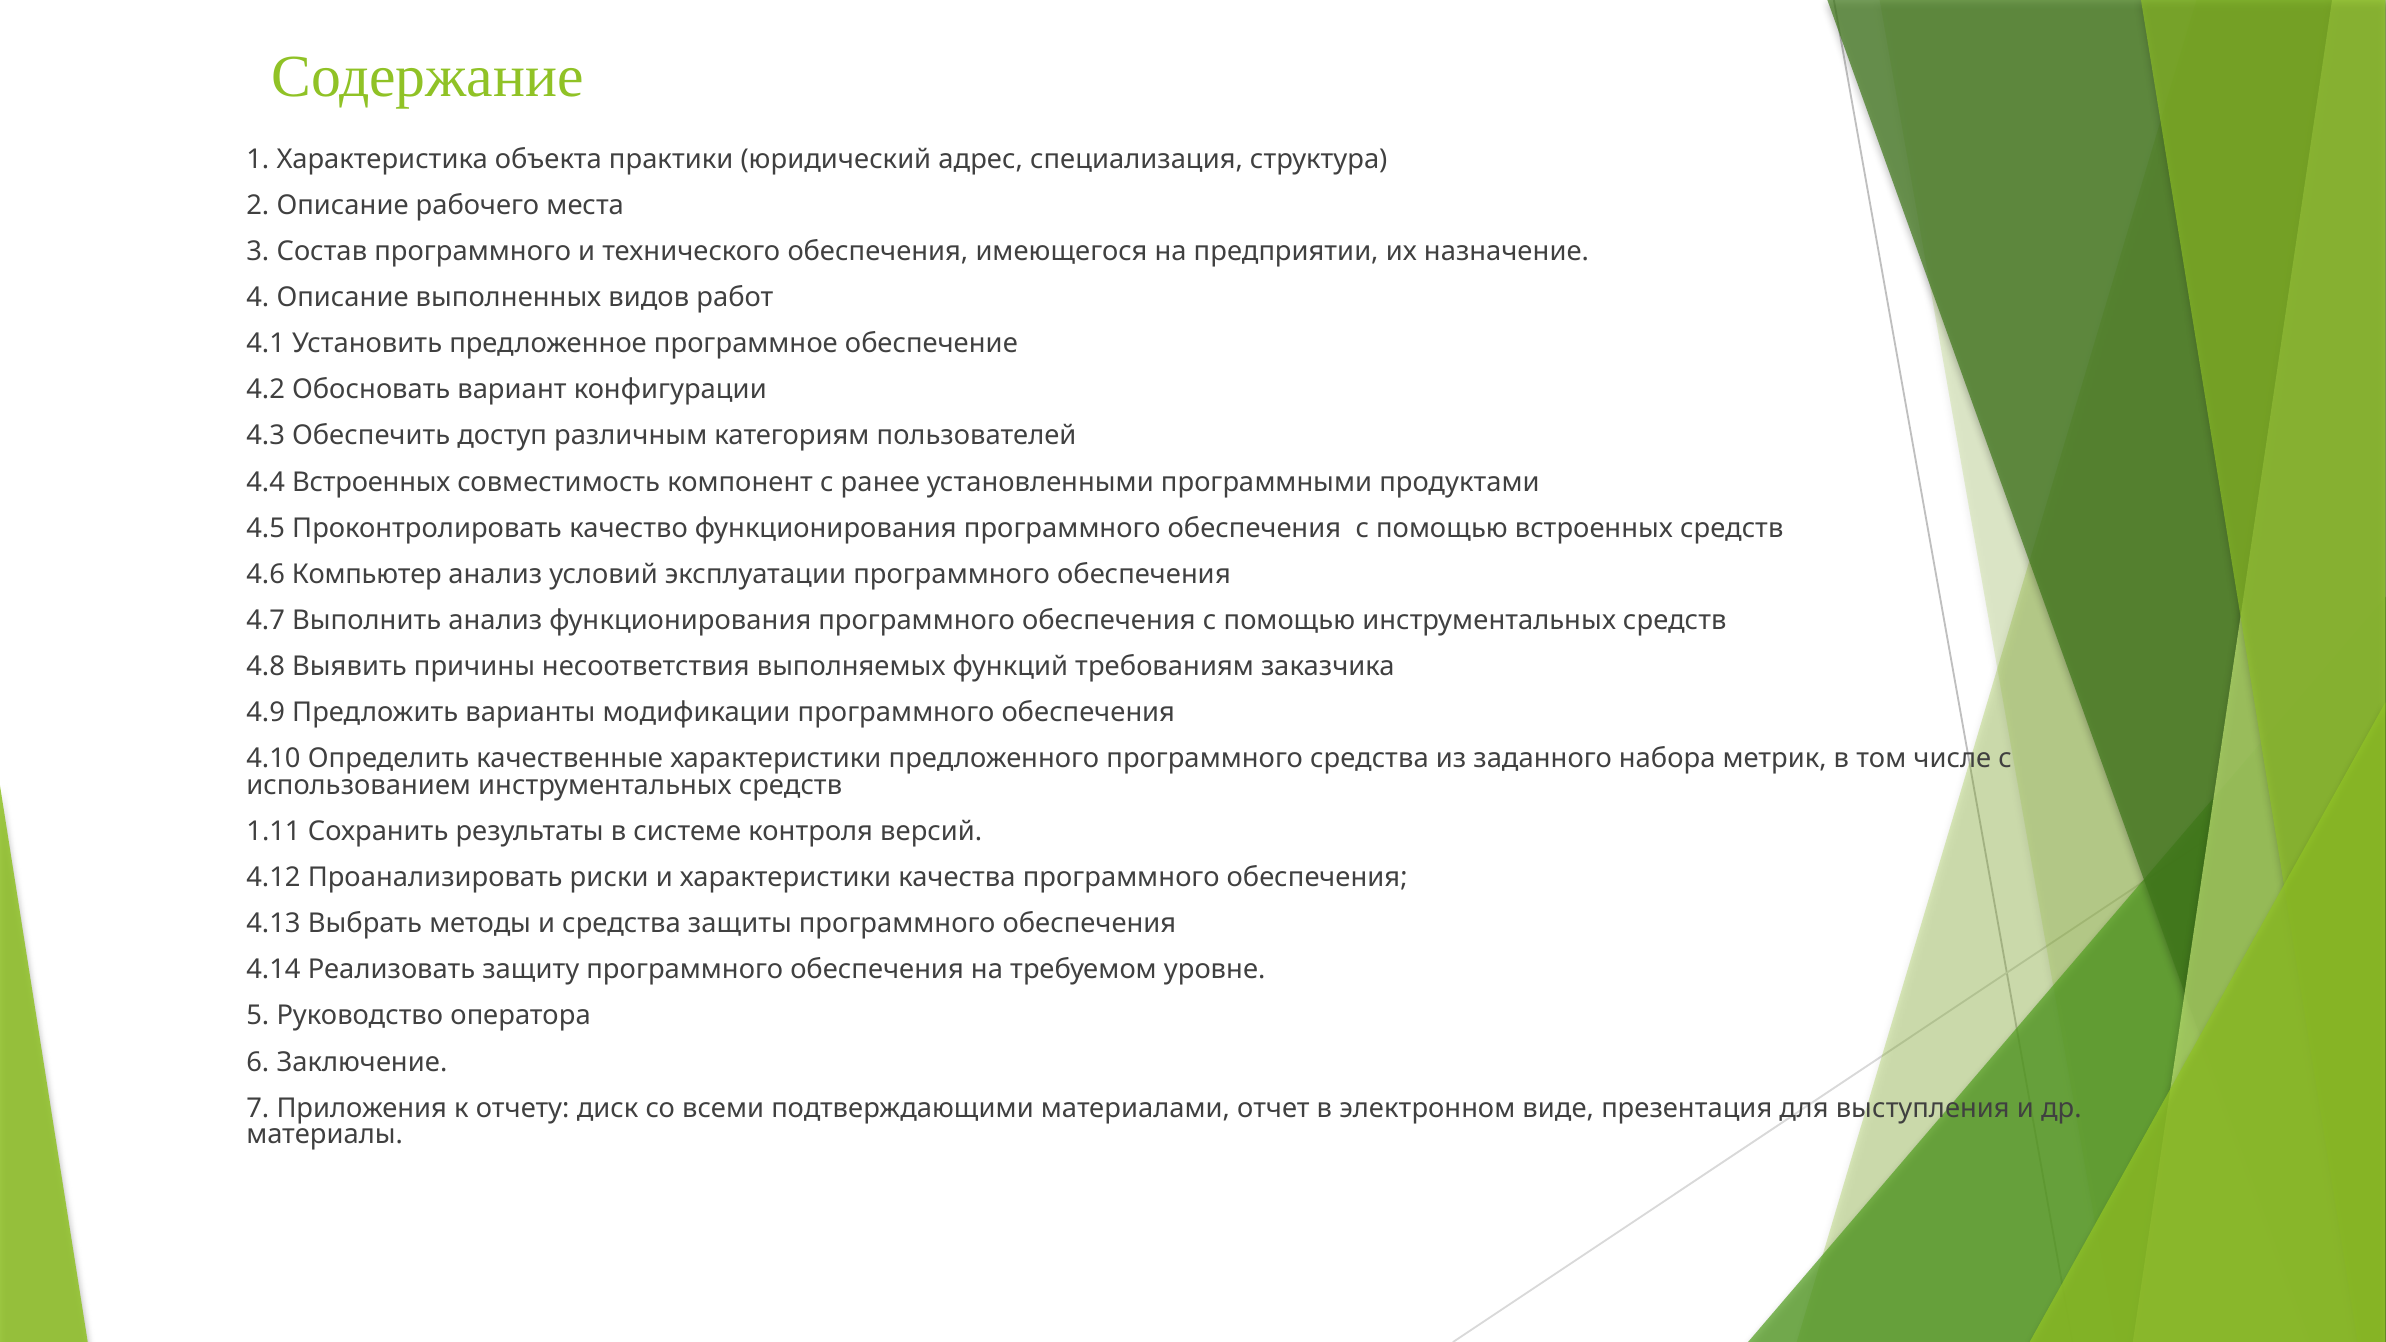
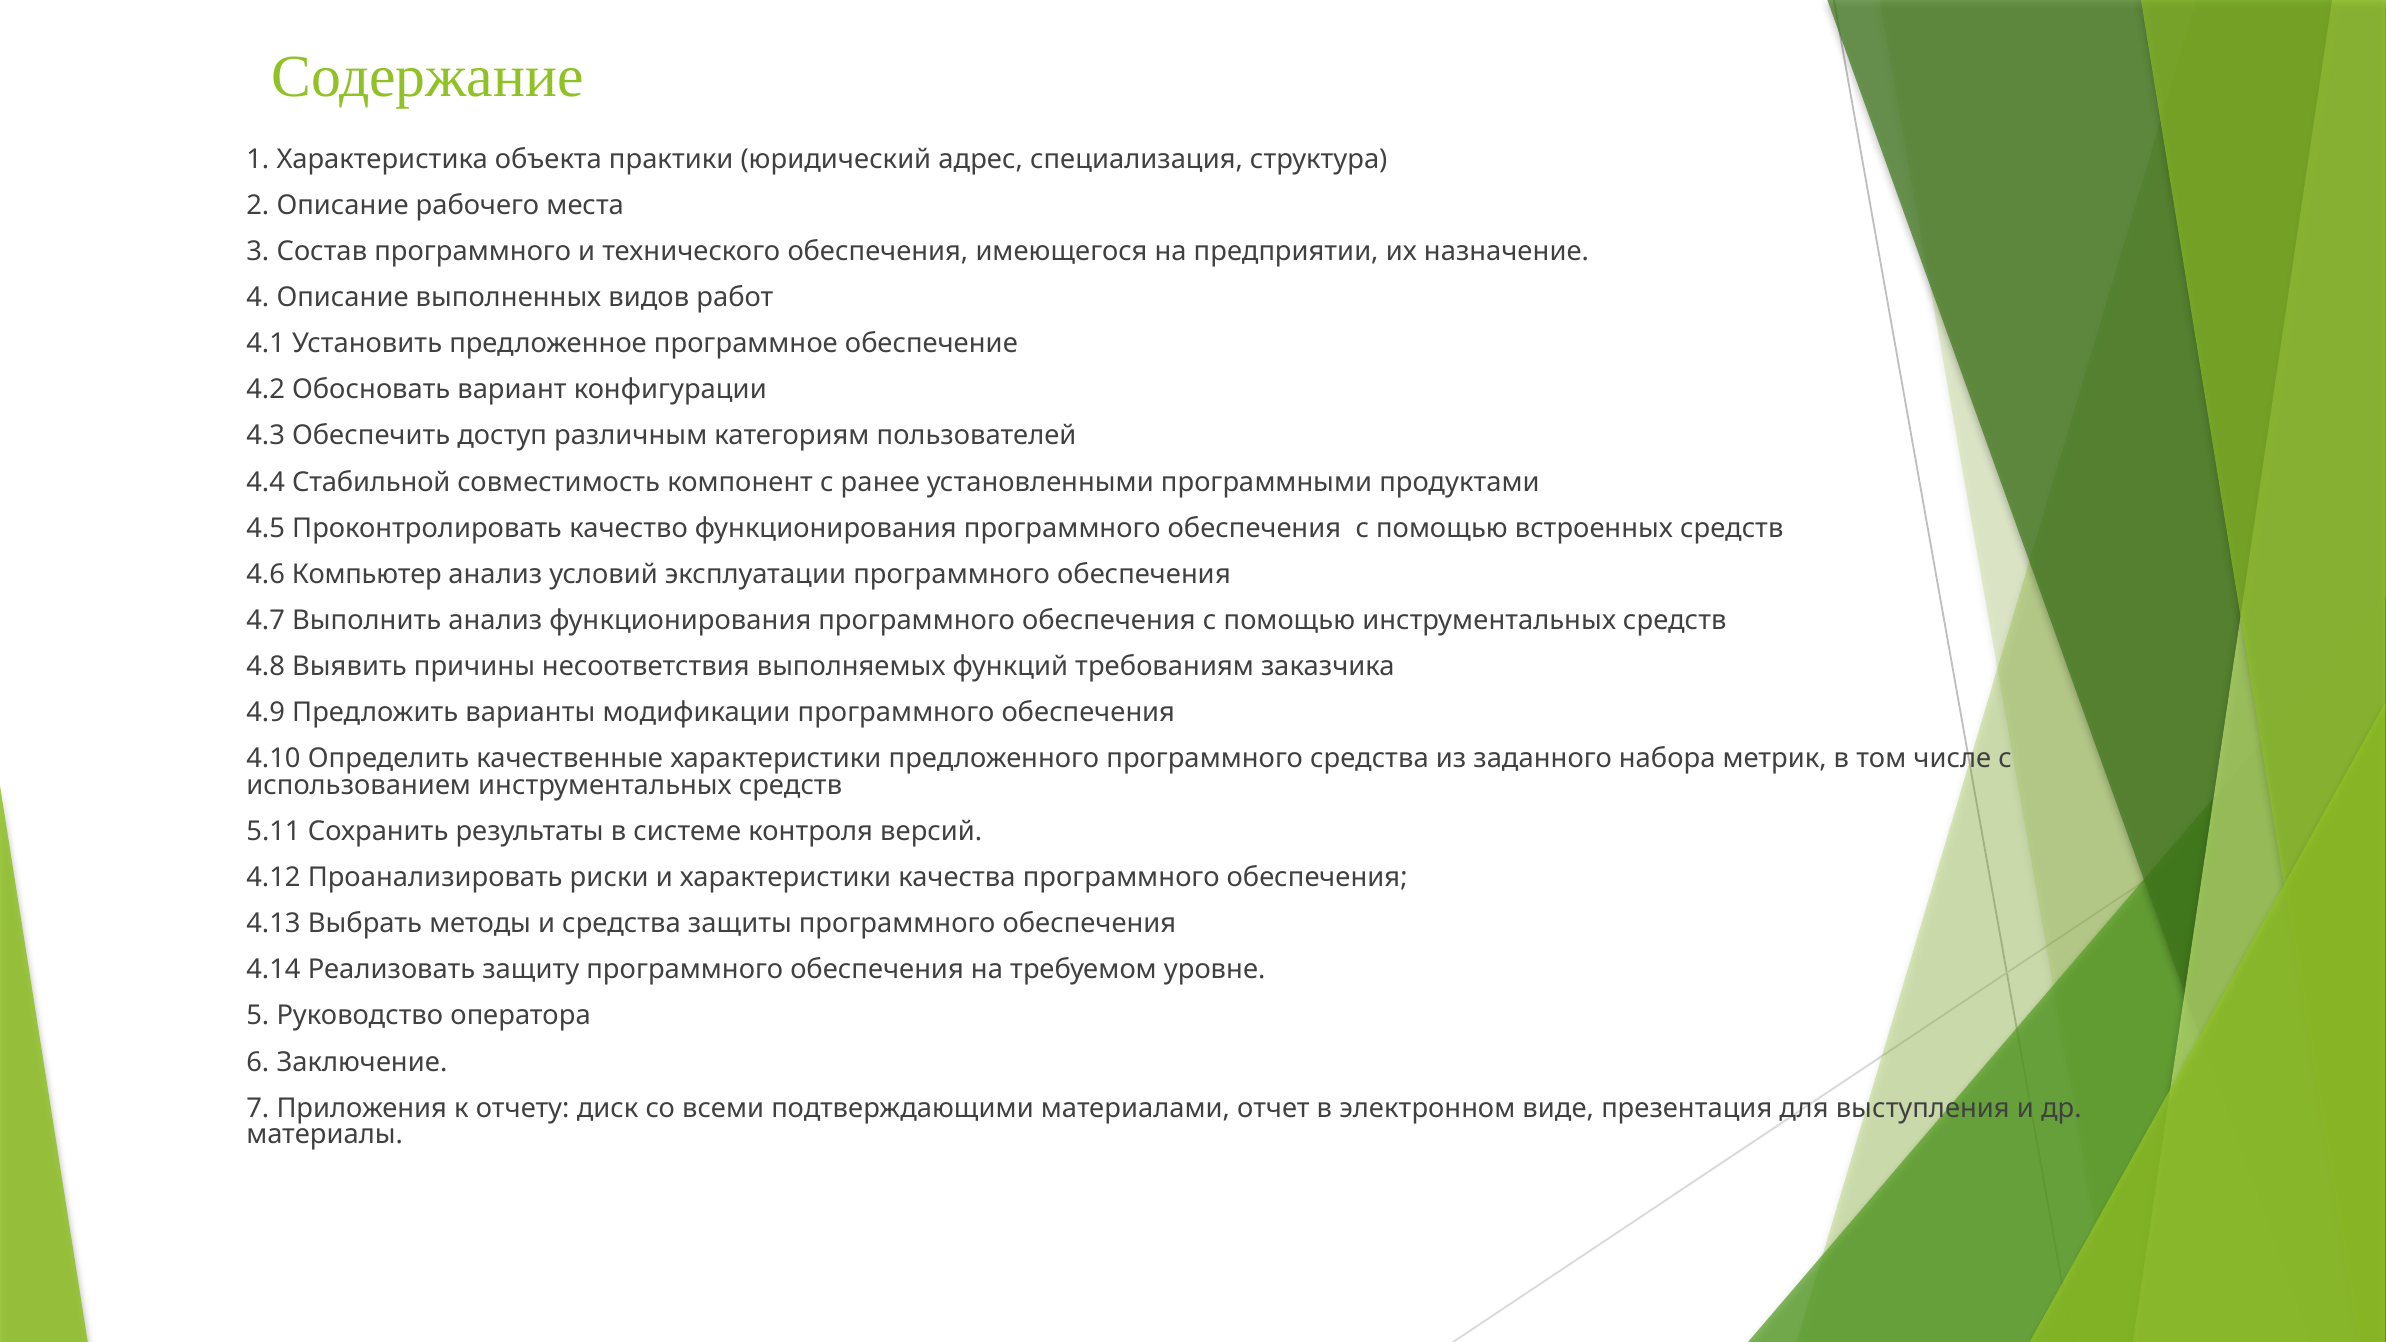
4.4 Встроенных: Встроенных -> Стабильной (371, 482)
1.11: 1.11 -> 5.11 (273, 831)
